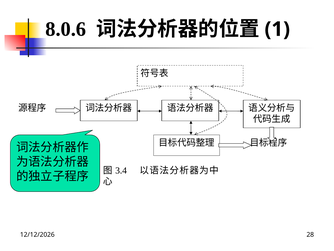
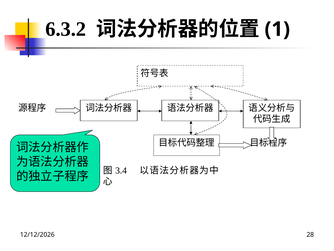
8.0.6: 8.0.6 -> 6.3.2 (66, 29)
